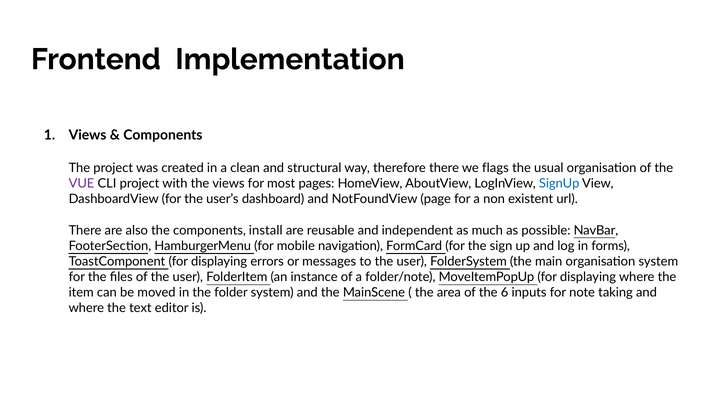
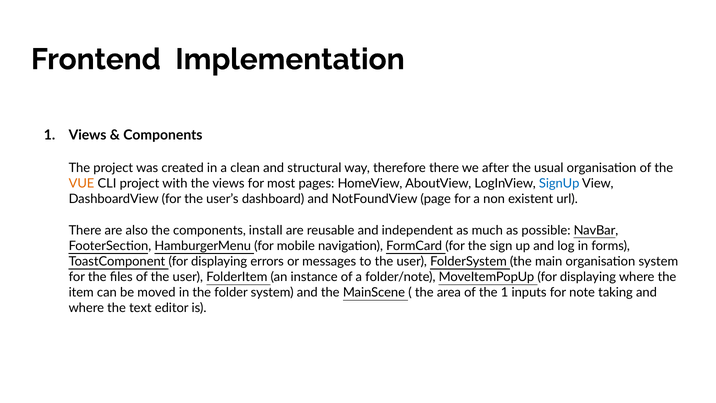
flags: flags -> after (496, 168)
VUE colour: purple -> orange (81, 184)
the 6: 6 -> 1 (505, 292)
